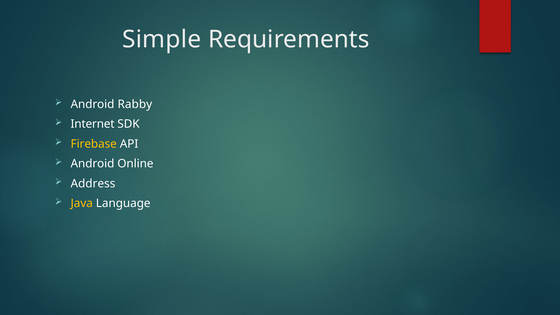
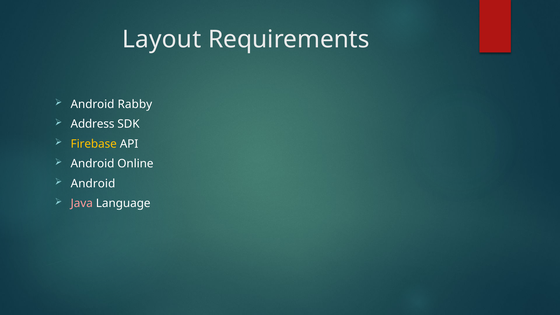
Simple: Simple -> Layout (162, 39)
Internet: Internet -> Address (93, 124)
Address: Address -> Android (93, 184)
Java colour: yellow -> pink (82, 203)
